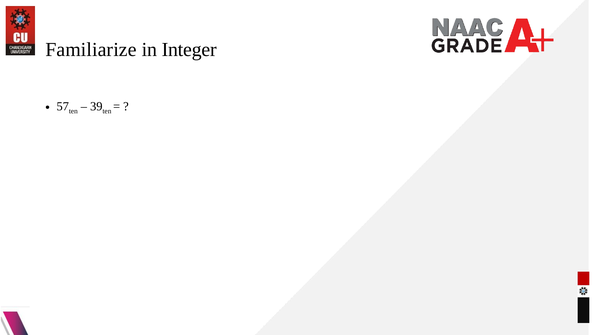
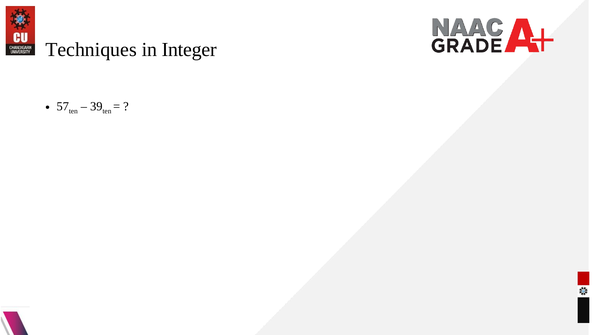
Familiarize: Familiarize -> Techniques (91, 50)
